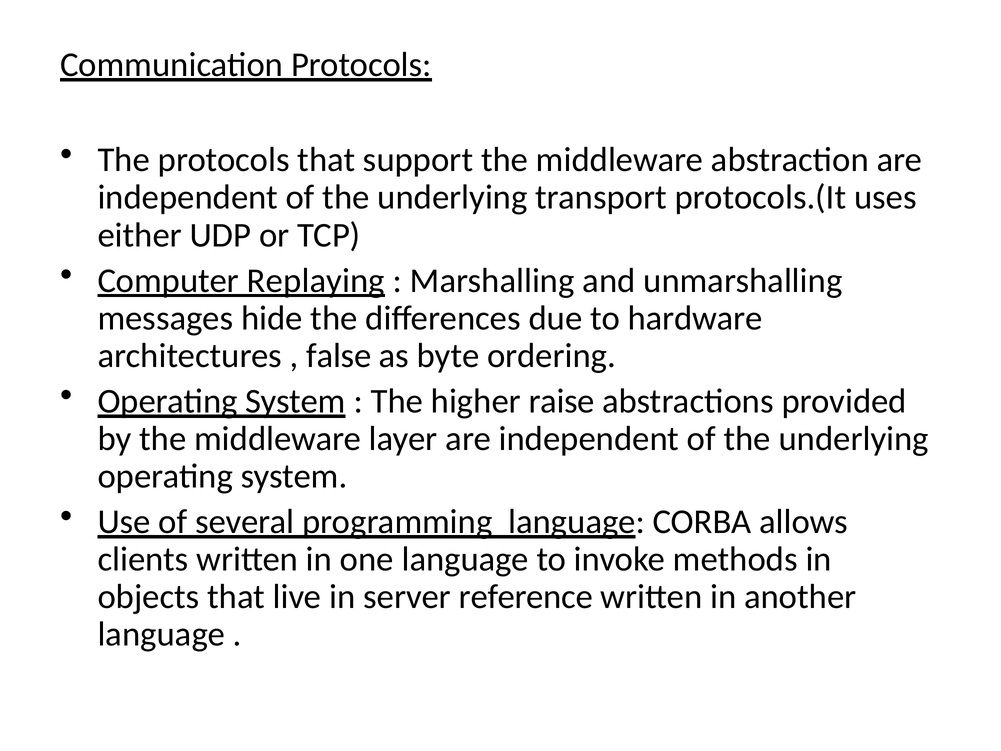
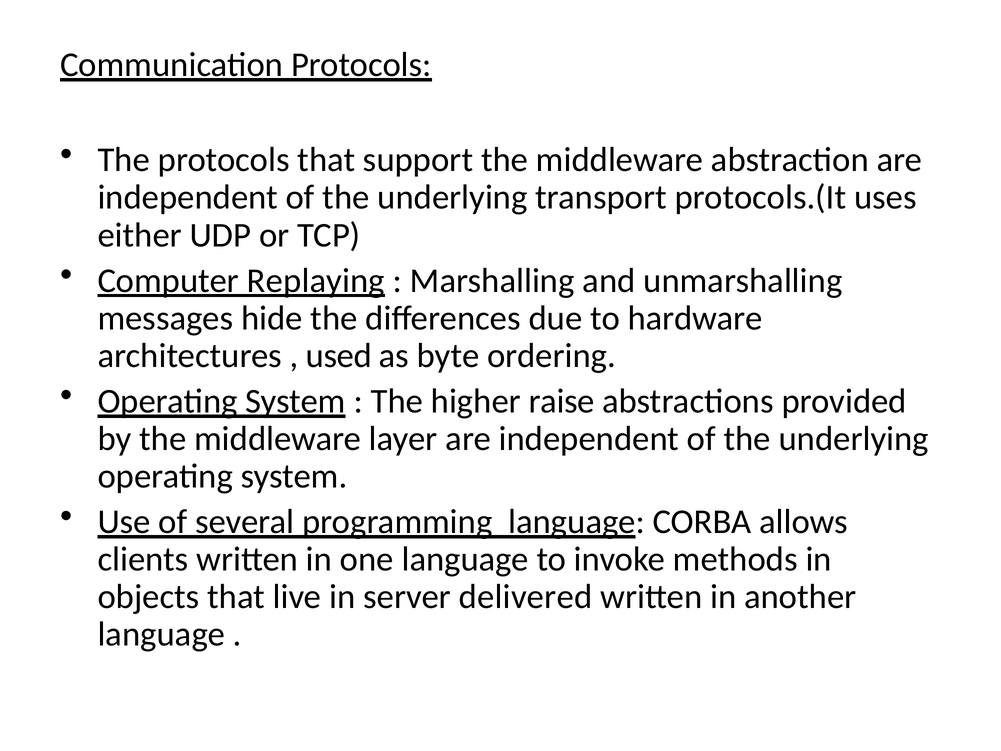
false: false -> used (339, 356)
reference: reference -> delivered (526, 597)
